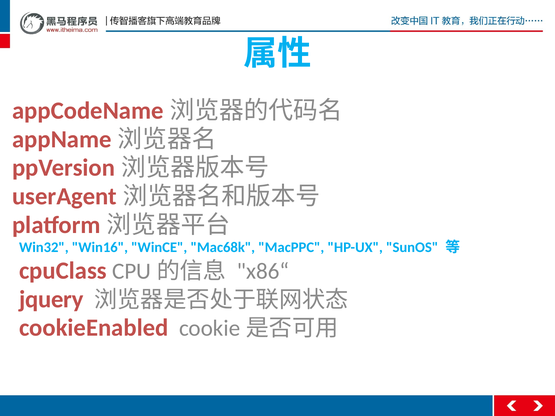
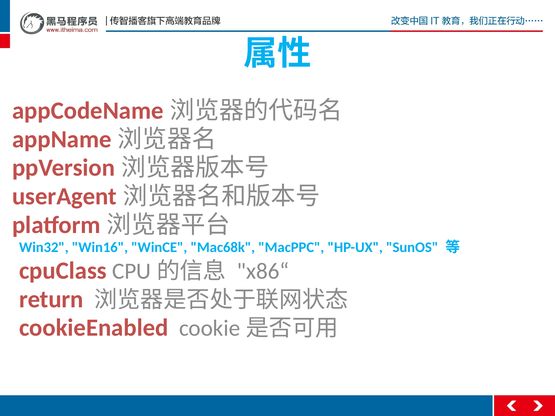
jquery: jquery -> return (51, 299)
